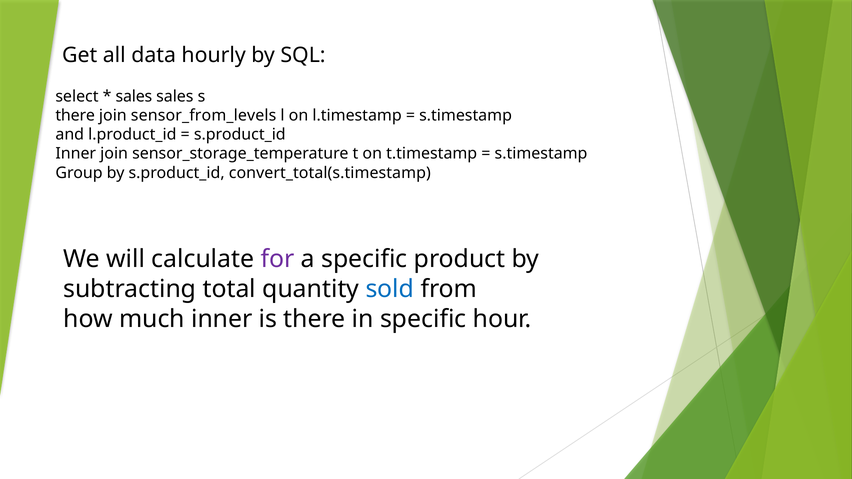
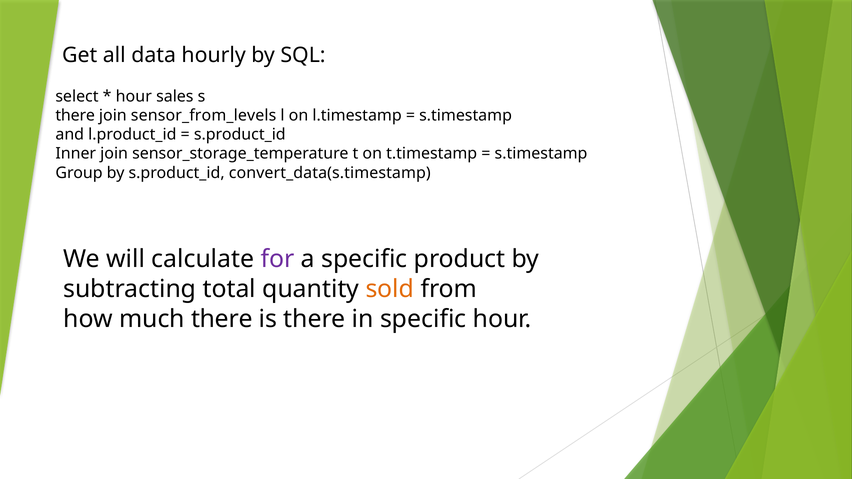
sales: sales -> hour (134, 96)
convert_total(s.timestamp: convert_total(s.timestamp -> convert_data(s.timestamp (330, 173)
sold colour: blue -> orange (390, 289)
much inner: inner -> there (222, 319)
